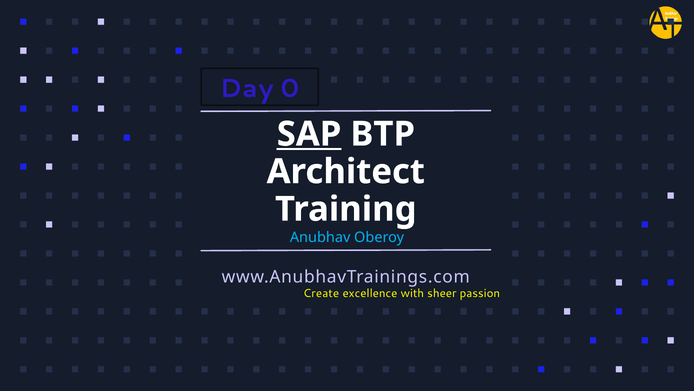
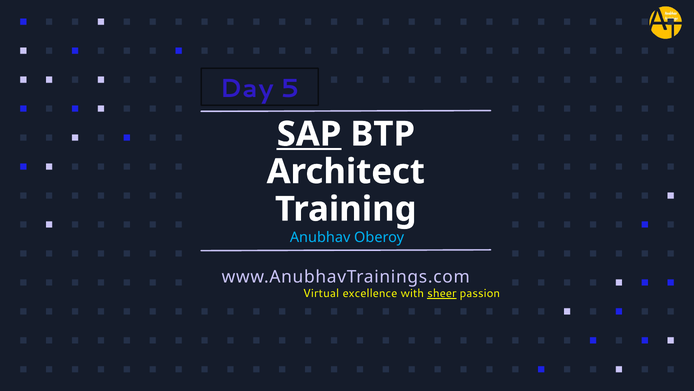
0: 0 -> 5 (290, 88)
Create: Create -> Virtual (321, 293)
sheer underline: none -> present (442, 293)
